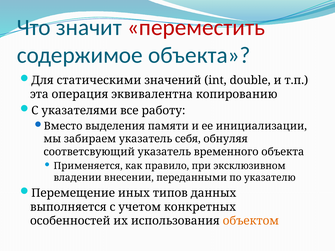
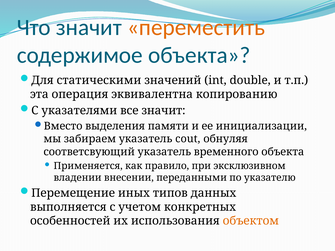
переместить colour: red -> orange (196, 27)
все работу: работу -> значит (164, 111)
себя: себя -> cout (188, 139)
